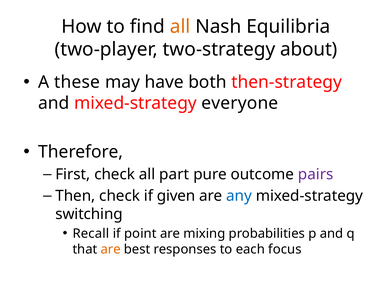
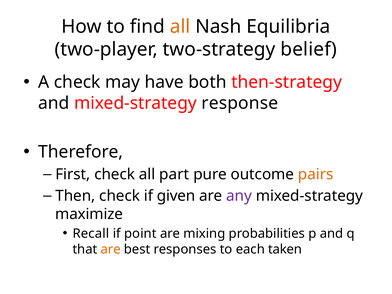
about: about -> belief (309, 49)
A these: these -> check (77, 82)
everyone: everyone -> response (240, 103)
pairs colour: purple -> orange (316, 174)
any colour: blue -> purple (239, 196)
switching: switching -> maximize (89, 214)
focus: focus -> taken (285, 249)
